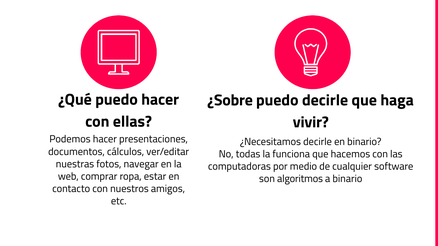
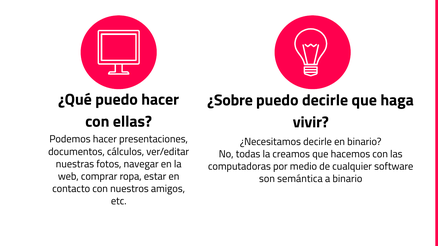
funciona: funciona -> creamos (291, 154)
algoritmos: algoritmos -> semántica (300, 179)
